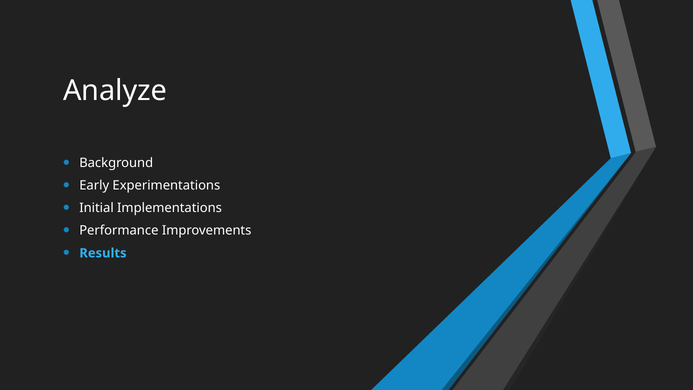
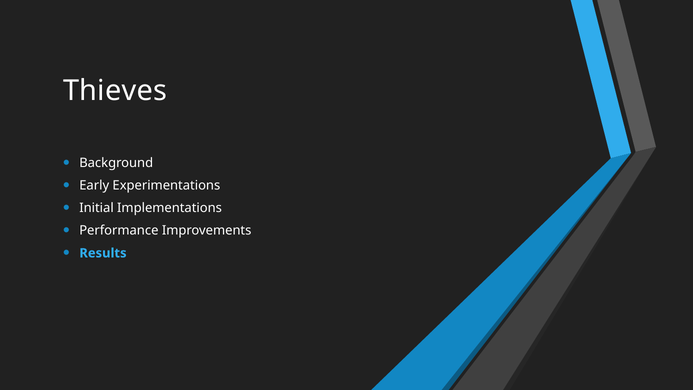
Analyze: Analyze -> Thieves (115, 91)
